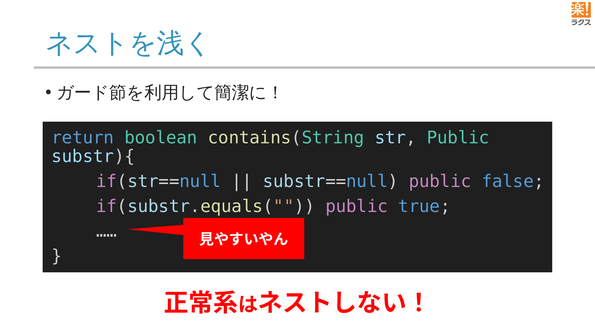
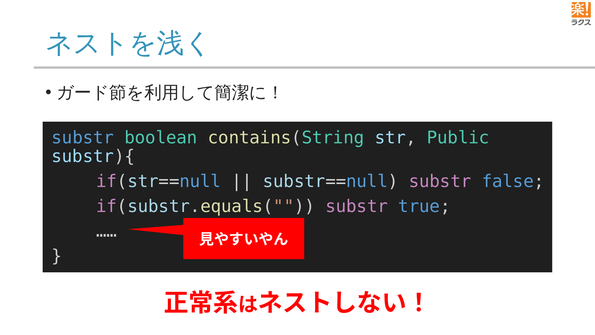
return: return -> substr (83, 138)
substr==null public: public -> substr (440, 181)
if(substr.equals( public: public -> substr (357, 206)
